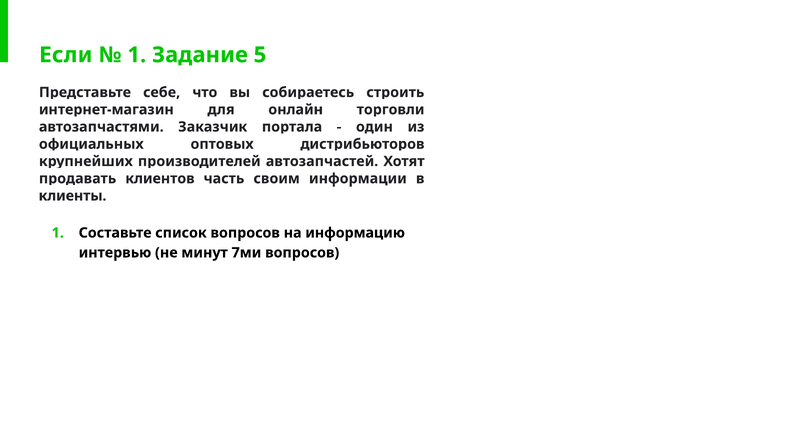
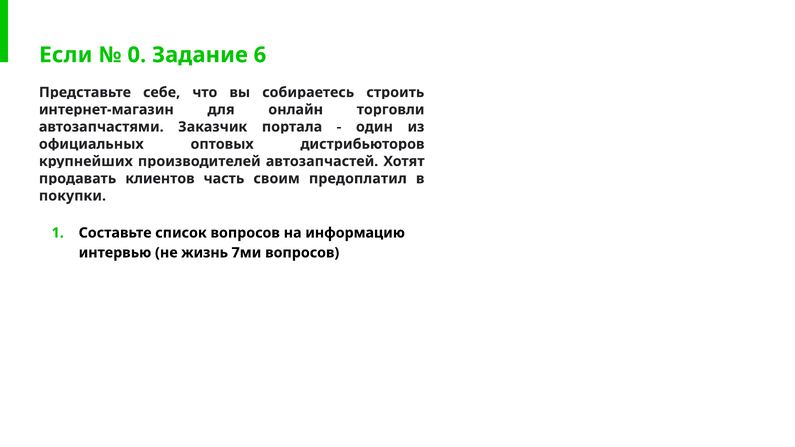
1: 1 -> 0 (137, 55)
5: 5 -> 6 (260, 55)
информации: информации -> предоплатил (358, 179)
клиенты: клиенты -> покупки (72, 196)
минут: минут -> жизнь (205, 253)
